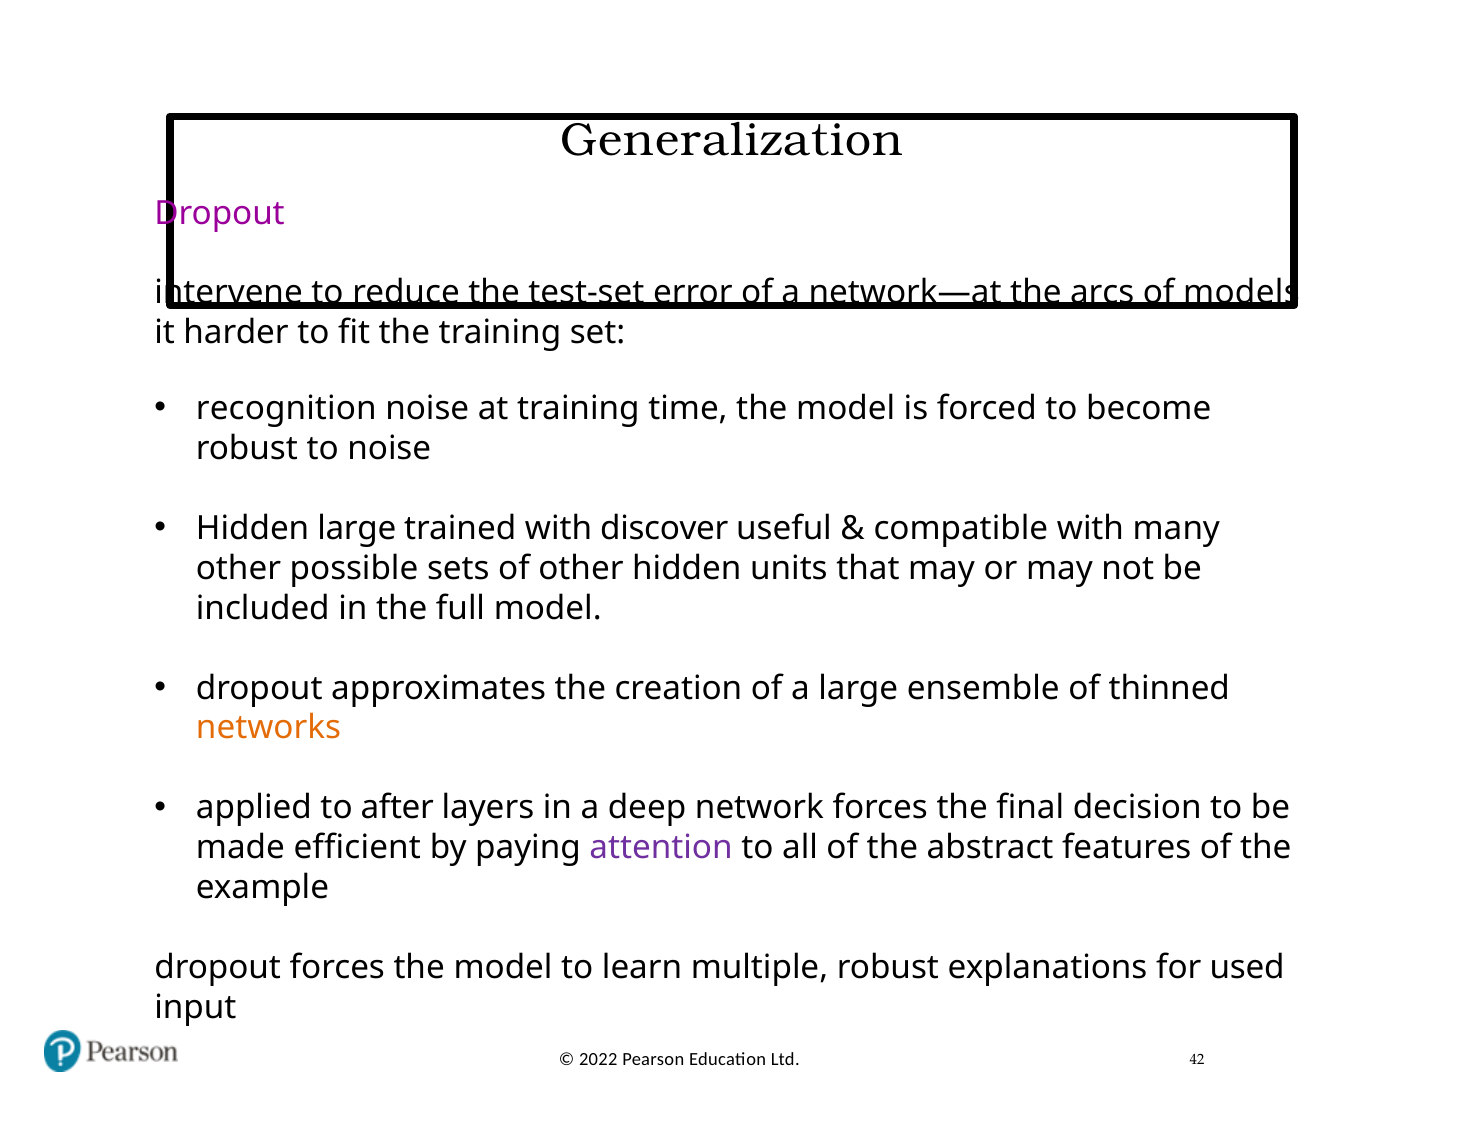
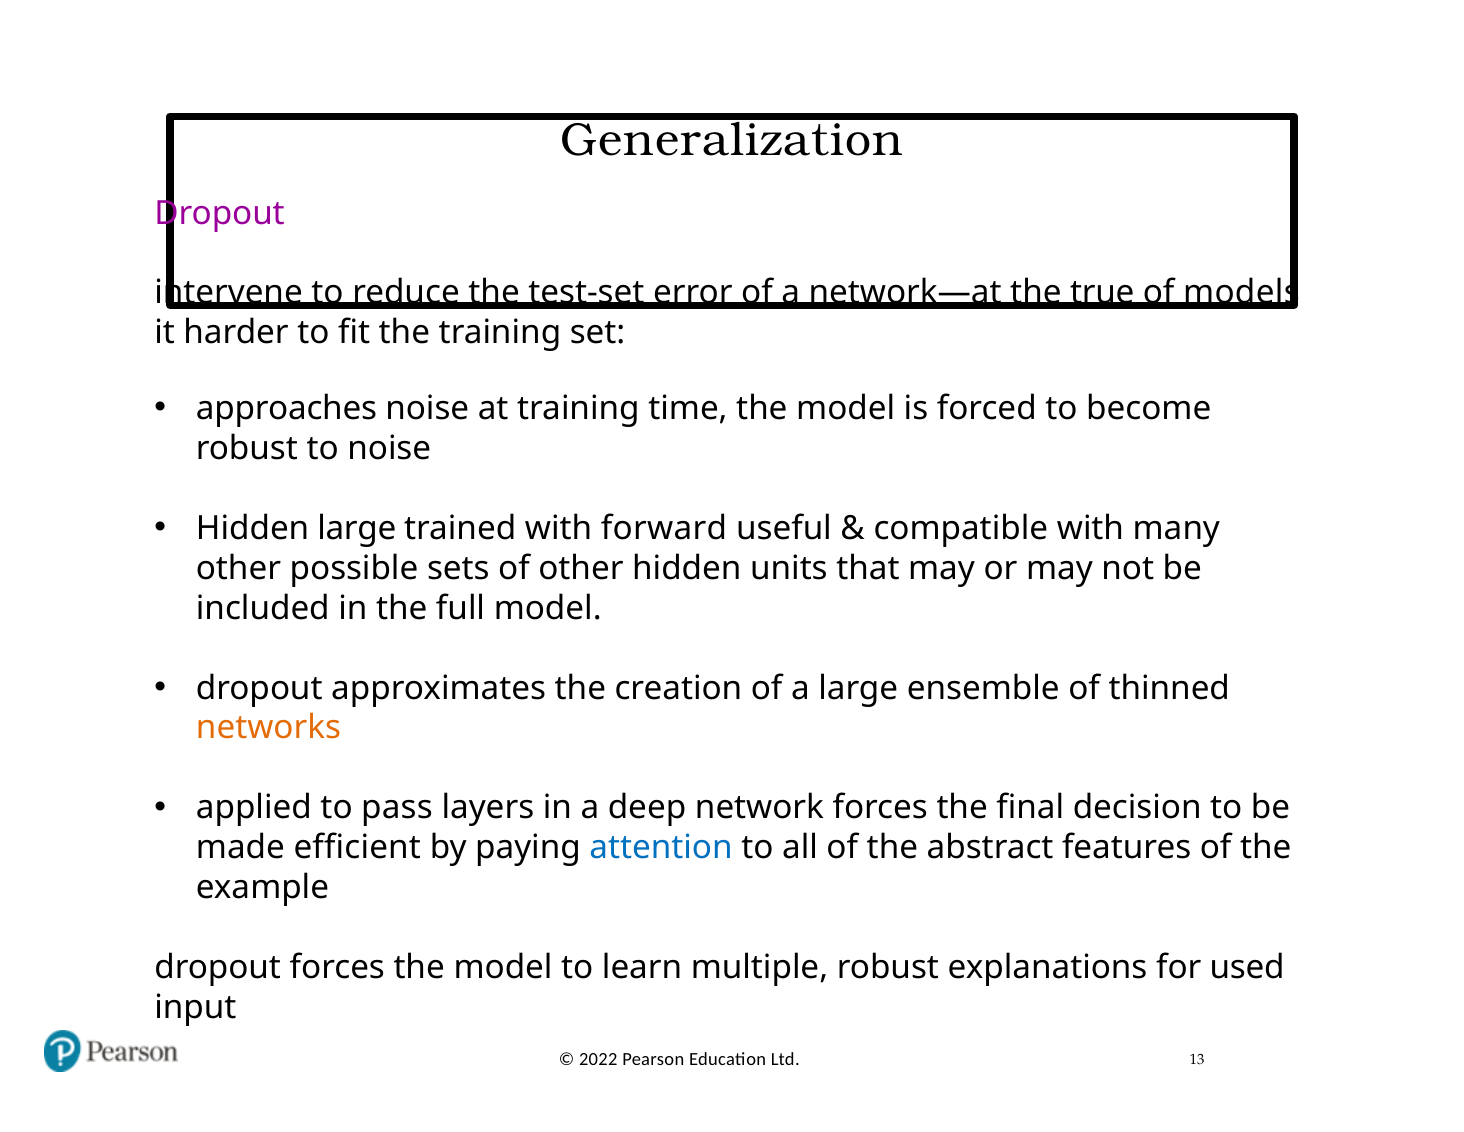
arcs: arcs -> true (1102, 293)
recognition: recognition -> approaches (286, 408)
discover: discover -> forward (664, 528)
after: after -> pass (397, 807)
attention colour: purple -> blue (661, 847)
42: 42 -> 13 (1197, 1059)
